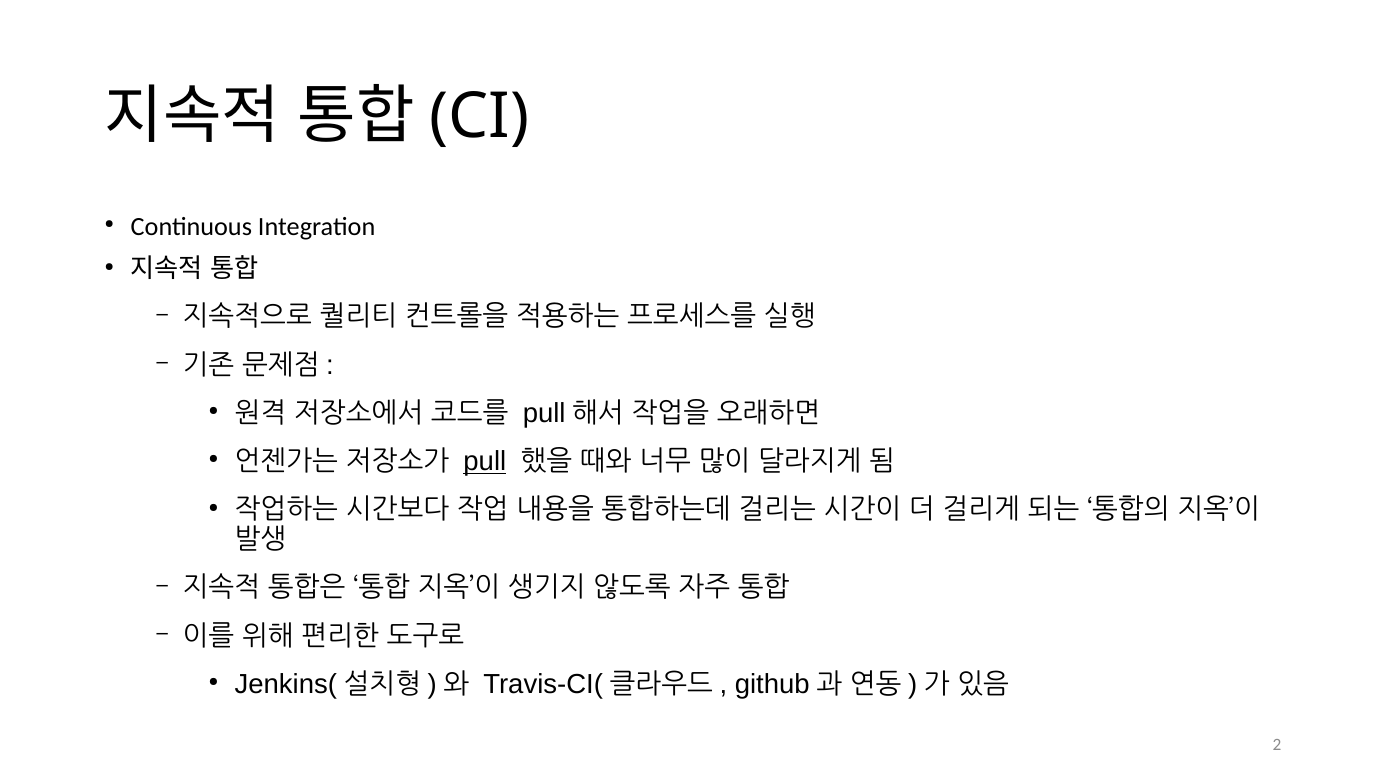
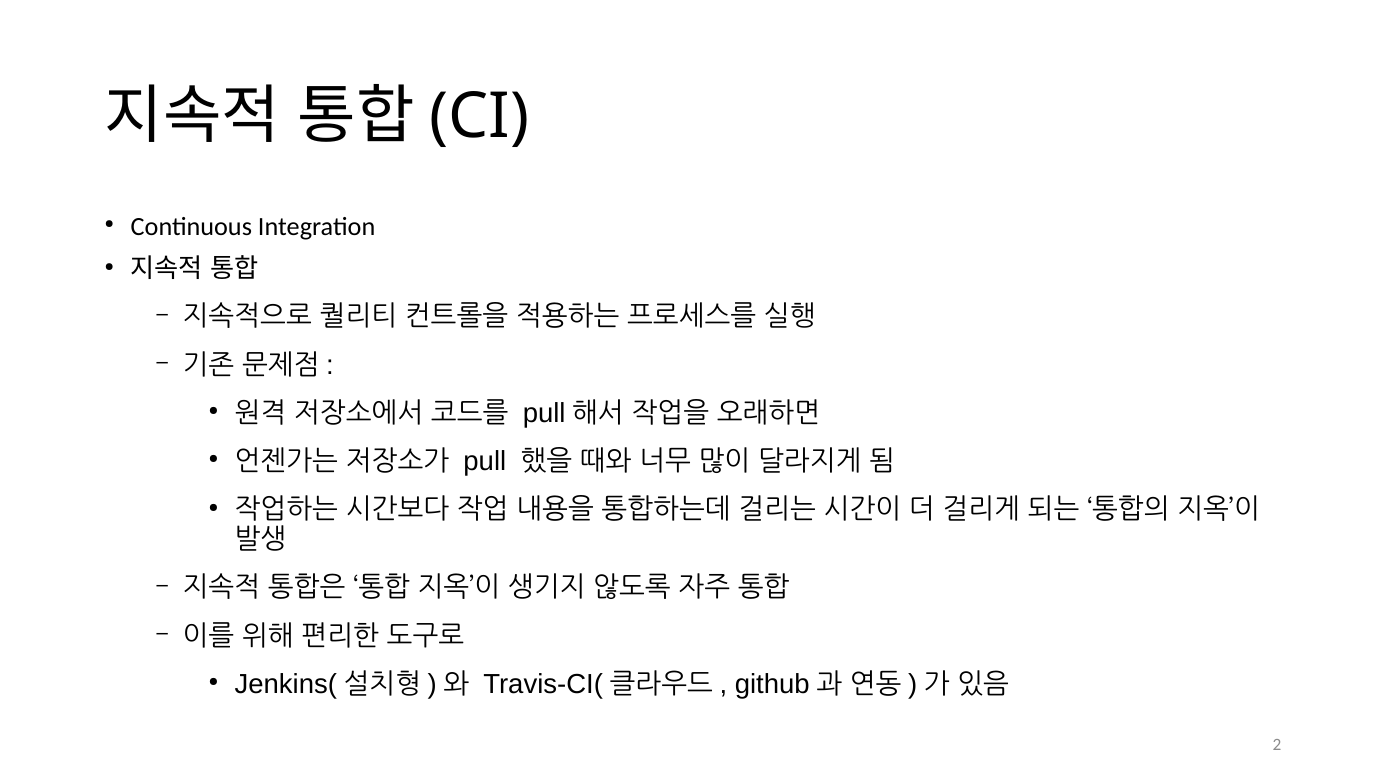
pull underline: present -> none (485, 461)
